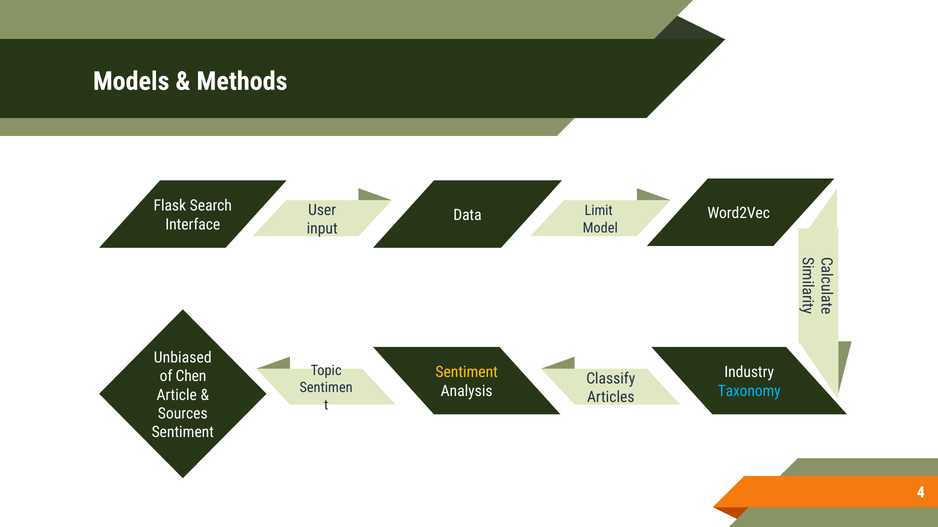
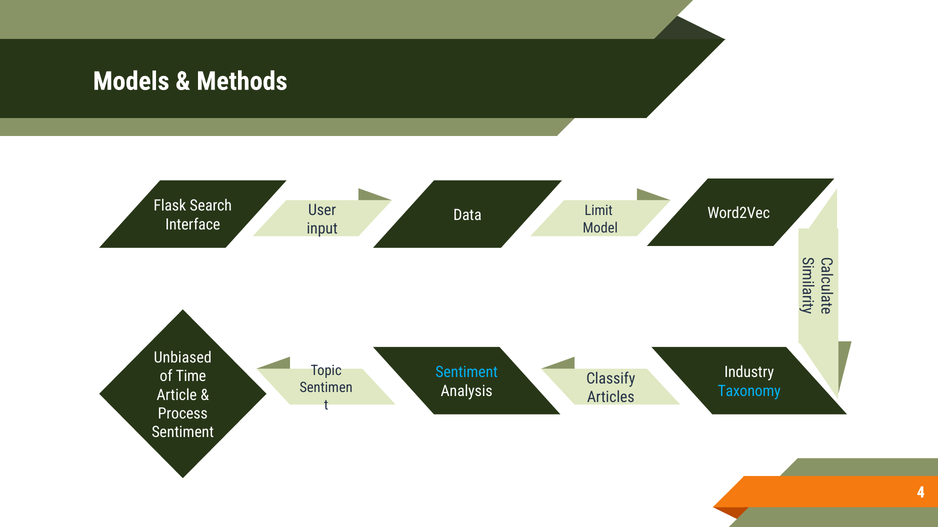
Sentiment colour: yellow -> light blue (467, 373)
Chen: Chen -> Time (191, 377)
Sources: Sources -> Process (183, 414)
